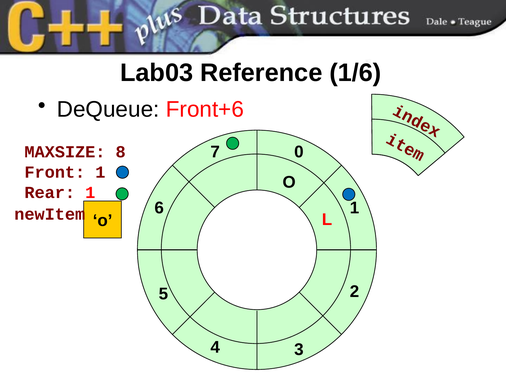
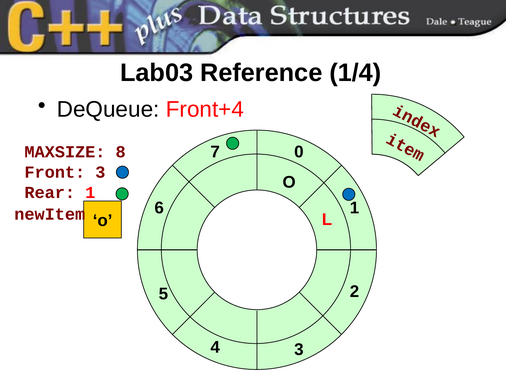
1/6: 1/6 -> 1/4 (355, 73)
Front+6: Front+6 -> Front+4 (205, 109)
Front 1: 1 -> 3 (100, 172)
